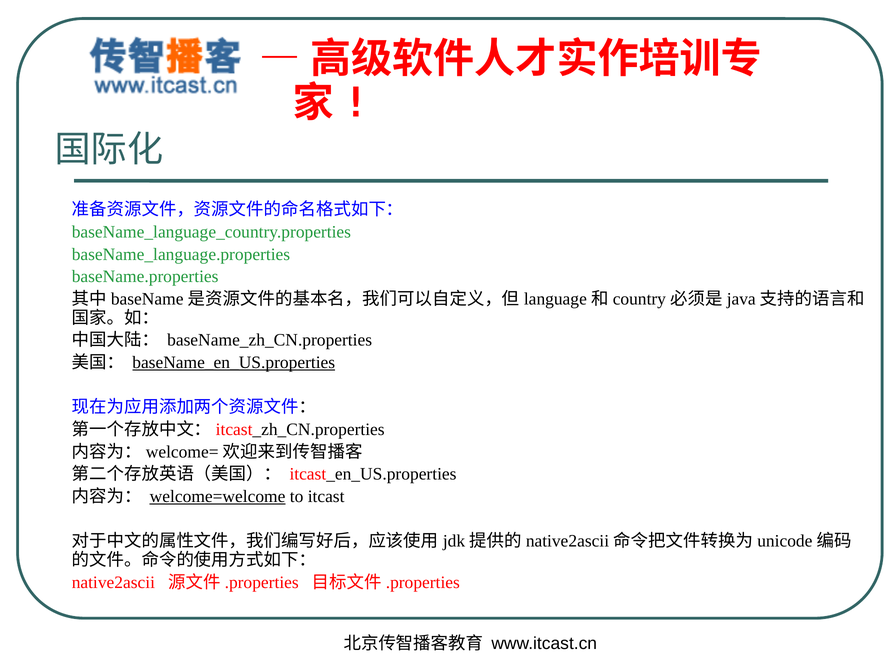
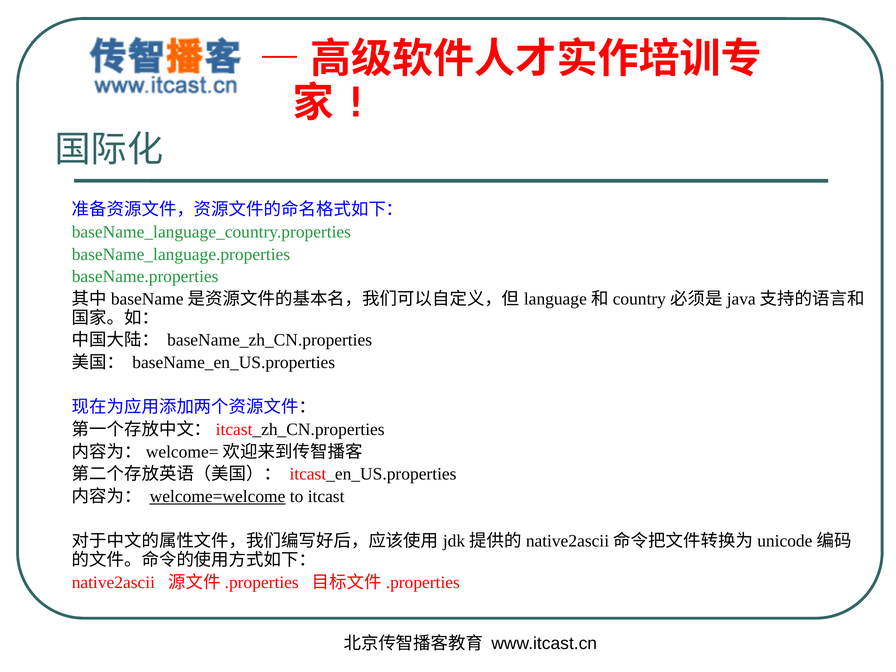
baseName_en_US.properties underline: present -> none (234, 363)
